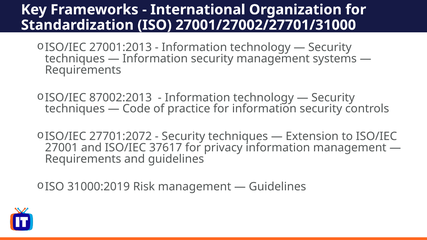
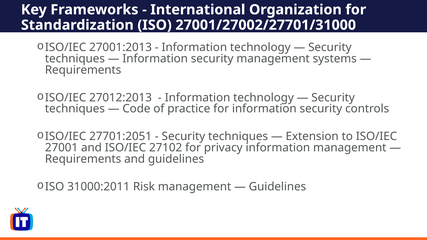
87002:2013: 87002:2013 -> 27012:2013 (121, 98)
27701:2072: 27701:2072 -> 27701:2051 (121, 137)
37617: 37617 -> 27102 (166, 148)
31000:2019: 31000:2019 -> 31000:2011 (99, 187)
